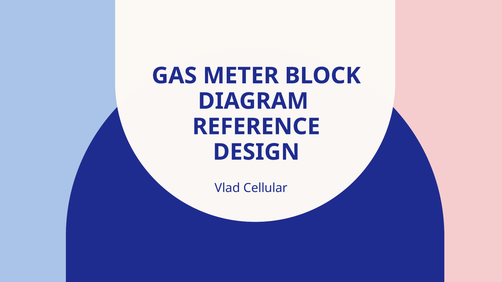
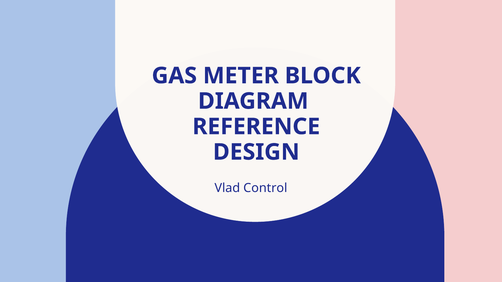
Cellular: Cellular -> Control (265, 188)
